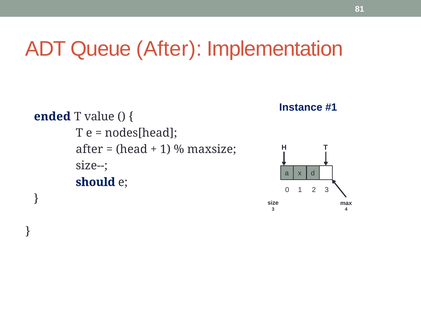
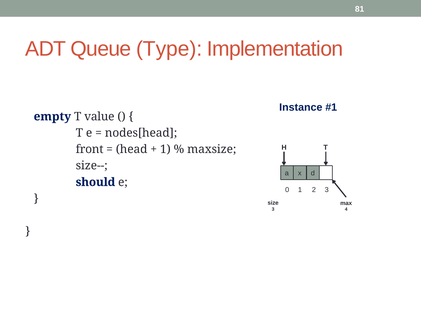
Queue After: After -> Type (169, 49)
ended: ended -> empty (52, 116)
after: after -> front (90, 149)
